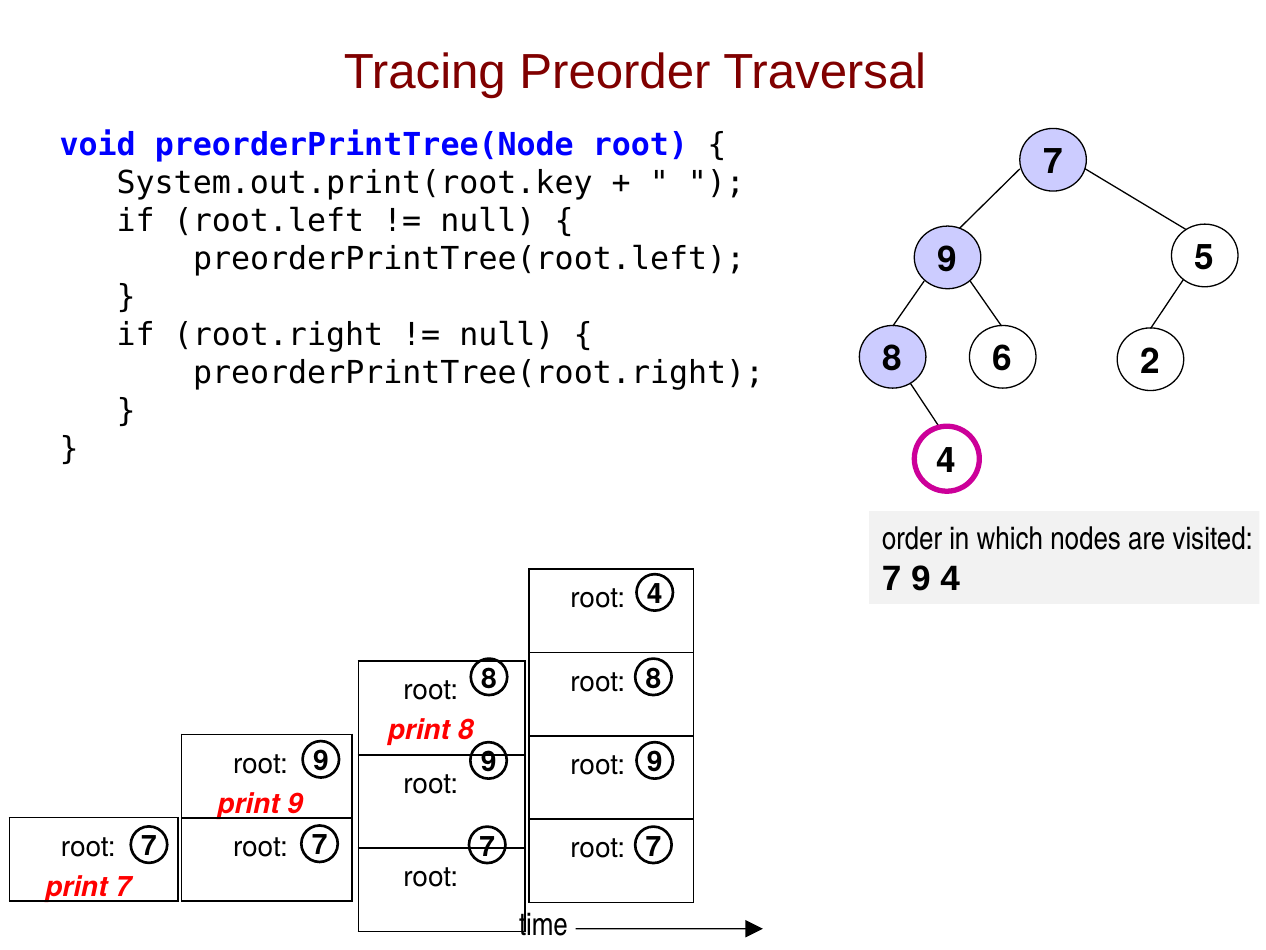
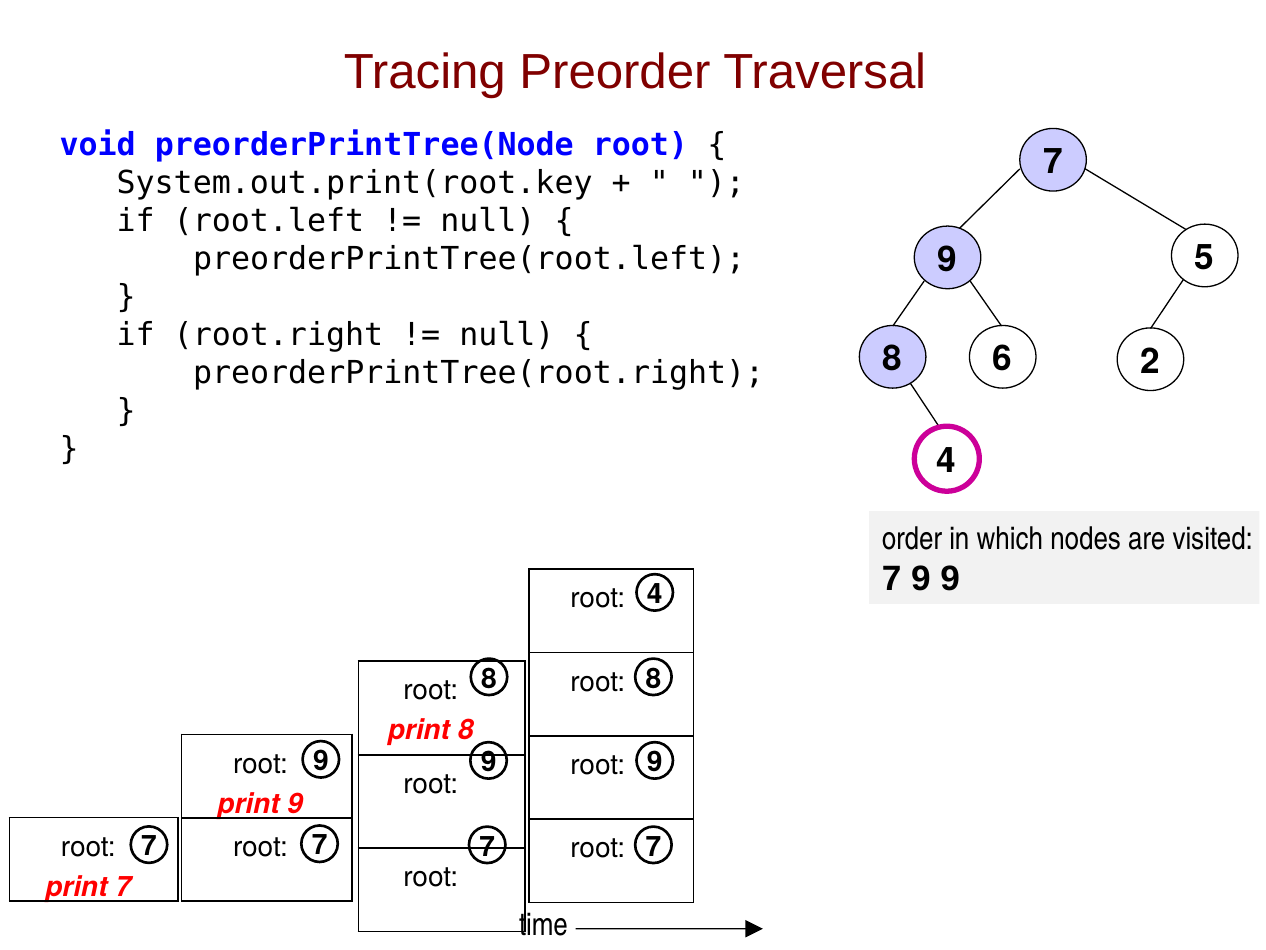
9 4: 4 -> 9 (950, 579)
